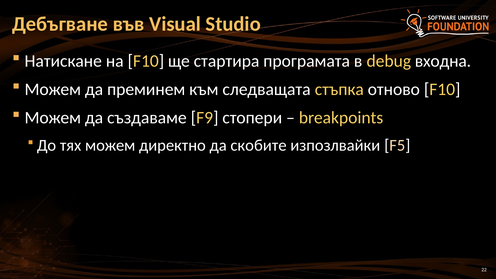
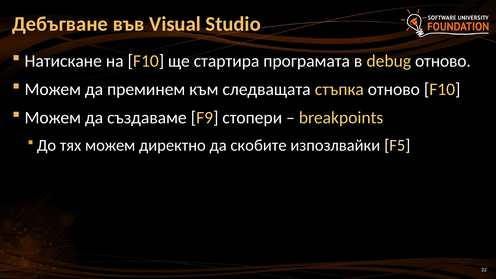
debug входна: входна -> отново (443, 61)
